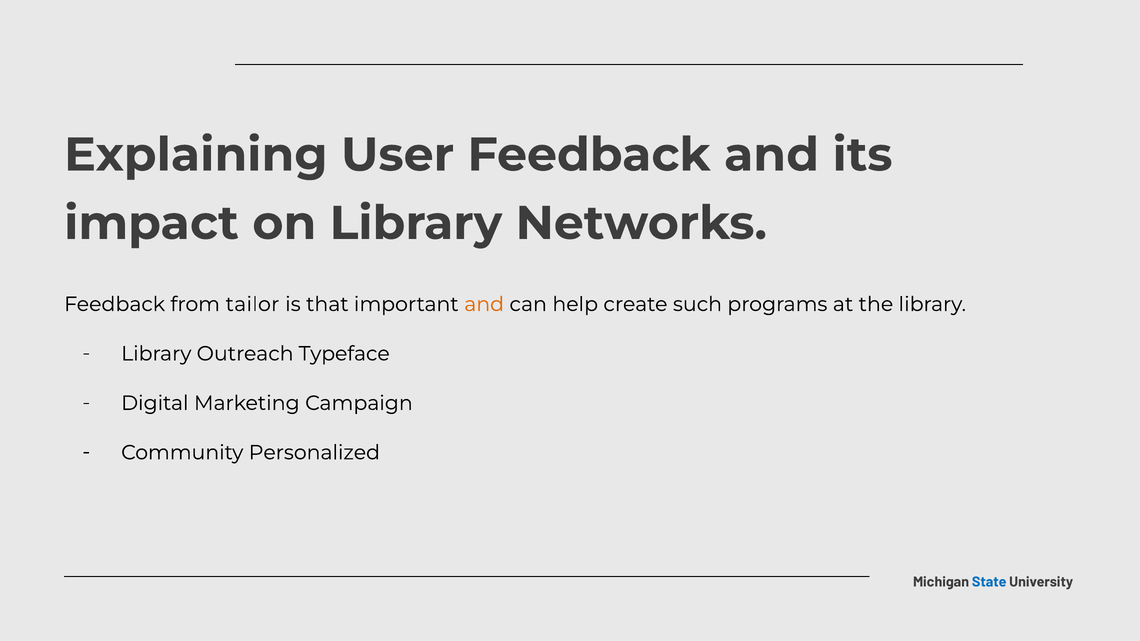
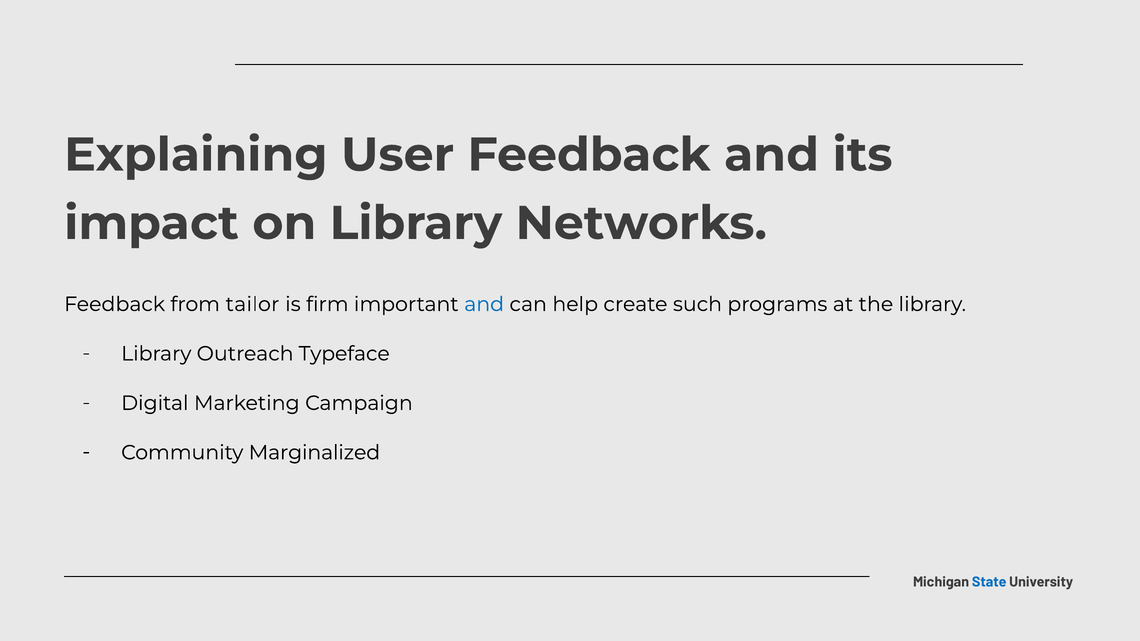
that: that -> firm (327, 304)
and colour: orange -> blue (484, 304)
Personalized: Personalized -> Marginalized (314, 453)
